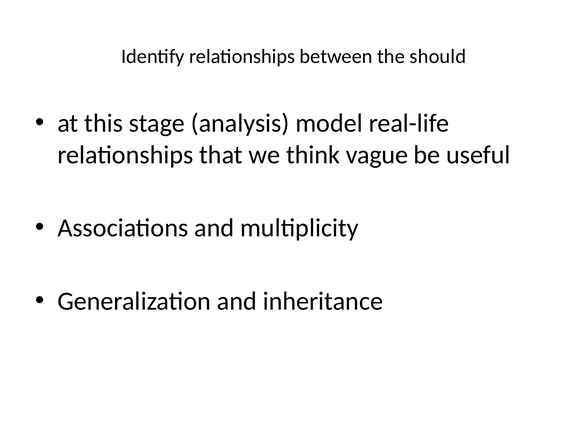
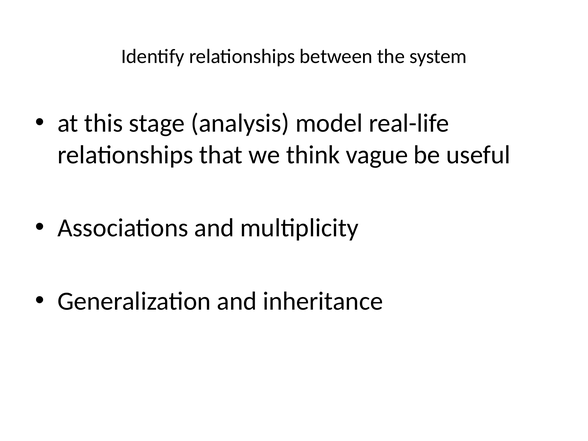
should: should -> system (438, 56)
